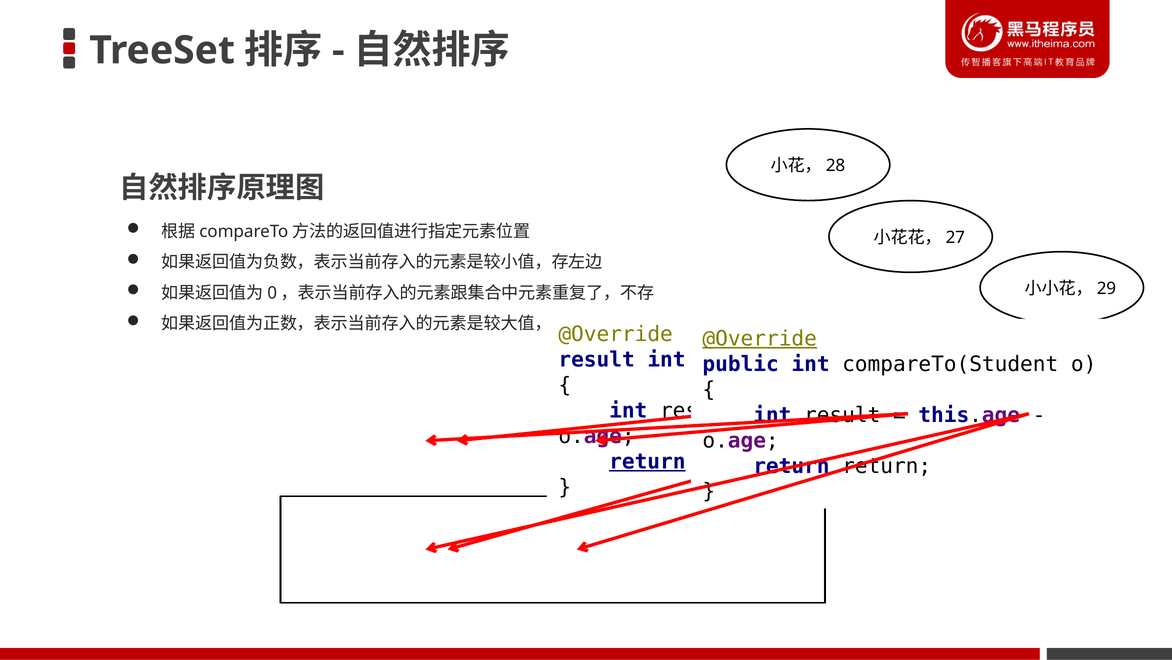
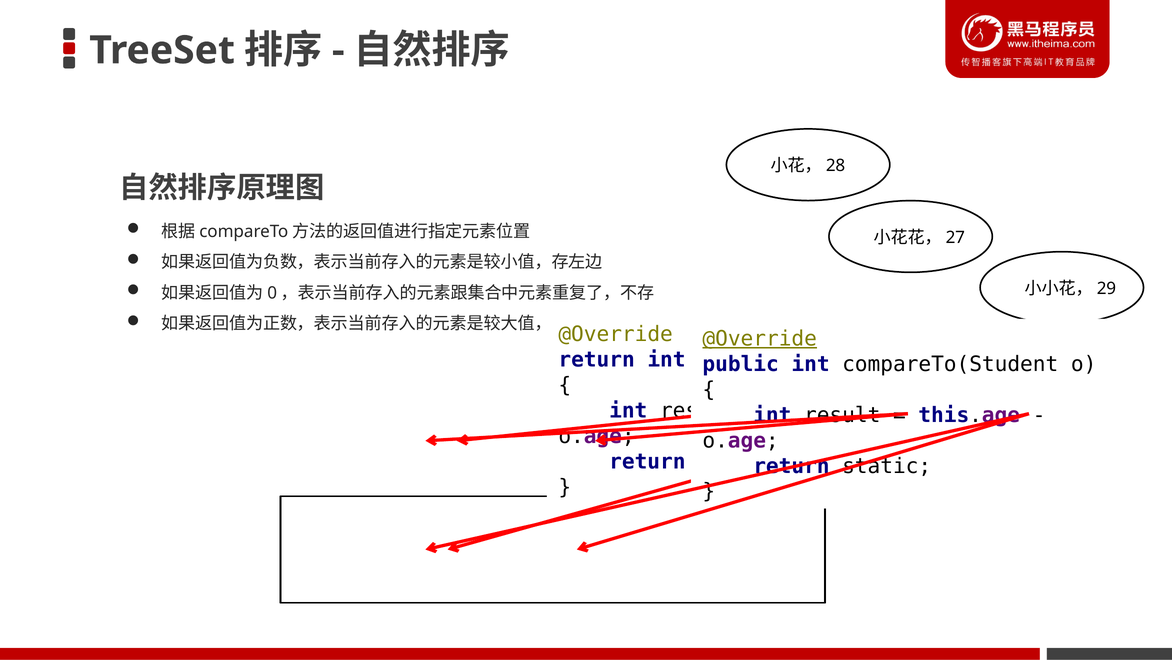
result: result -> return (597, 359)
return underline: present -> none (647, 461)
return: return -> static (887, 466)
